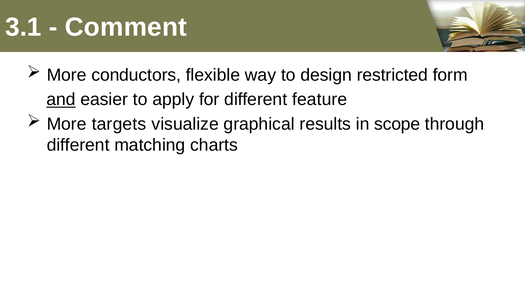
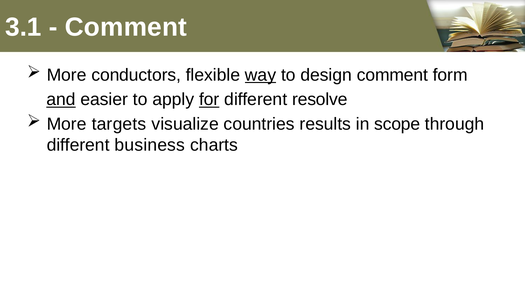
way underline: none -> present (261, 75)
design restricted: restricted -> comment (392, 75)
for underline: none -> present (209, 100)
feature: feature -> resolve (320, 100)
graphical: graphical -> countries (259, 124)
matching: matching -> business (150, 145)
